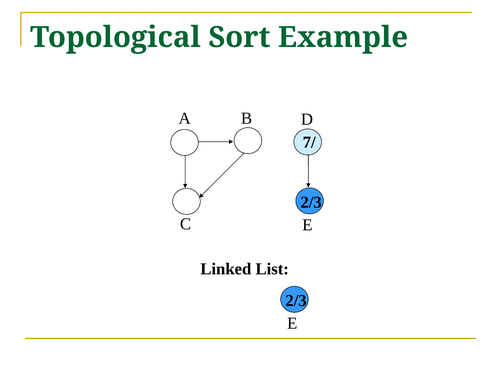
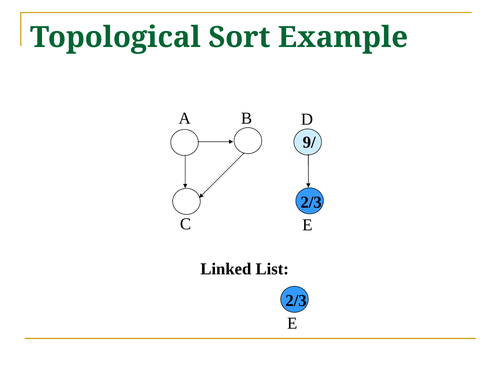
7/: 7/ -> 9/ (309, 142)
